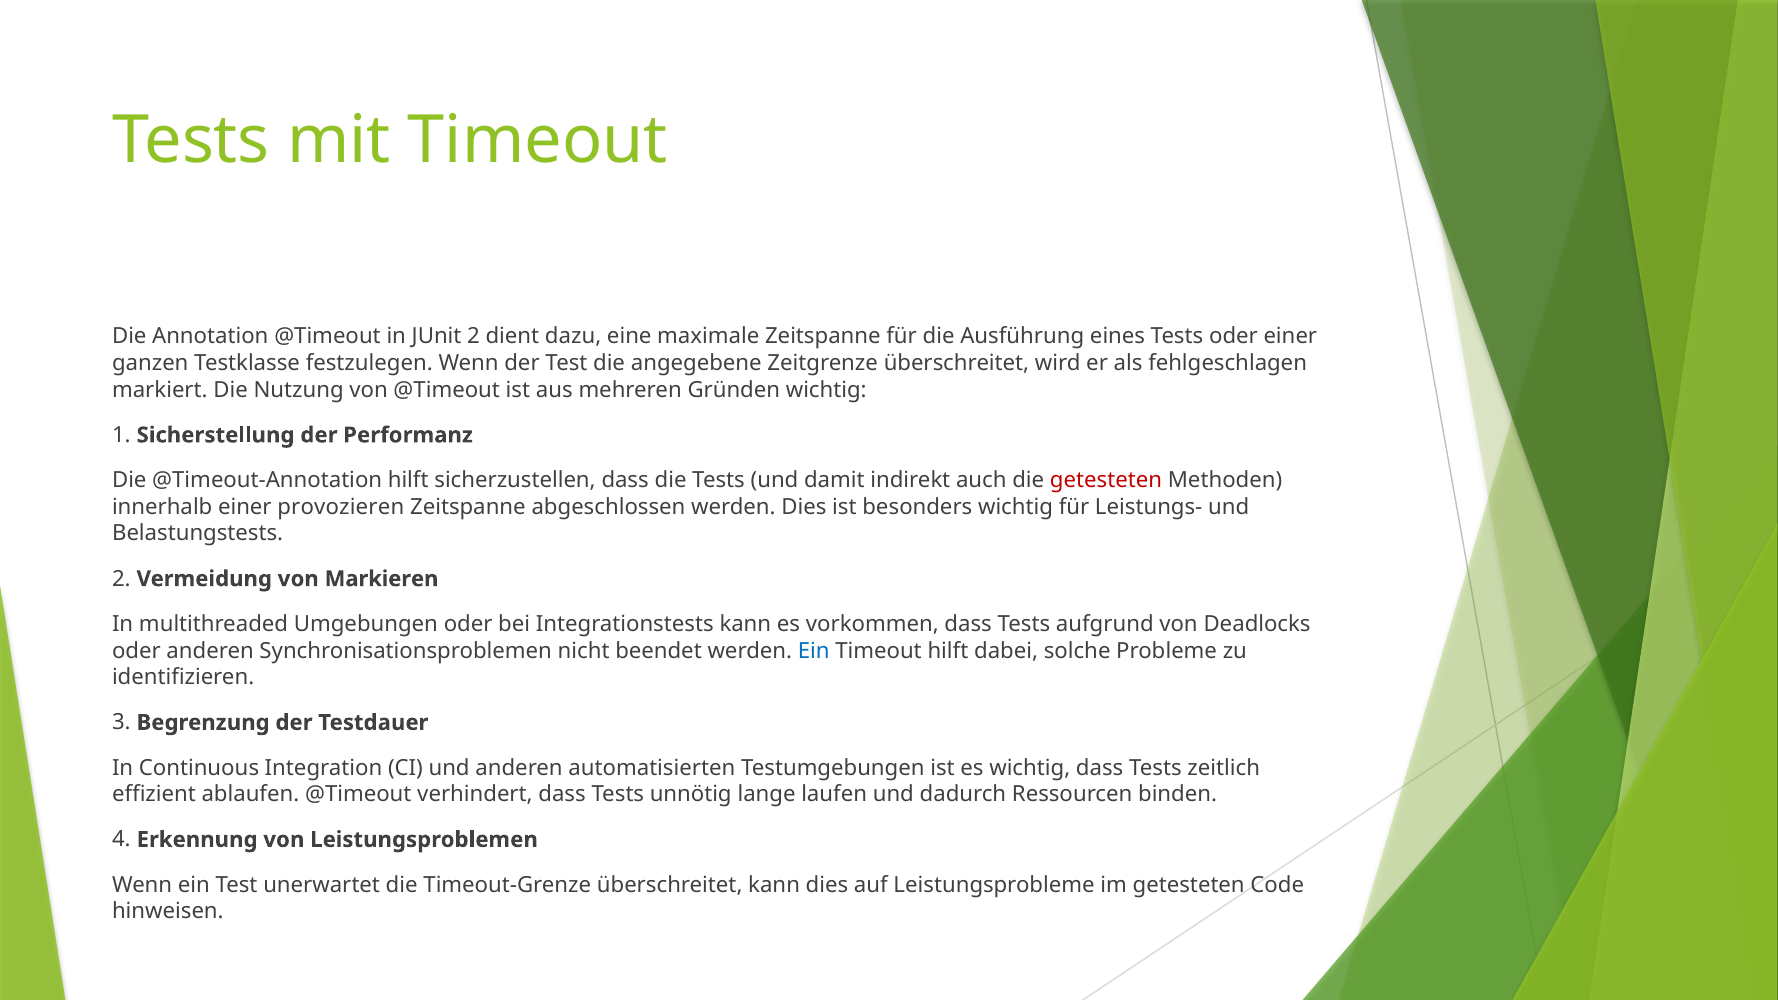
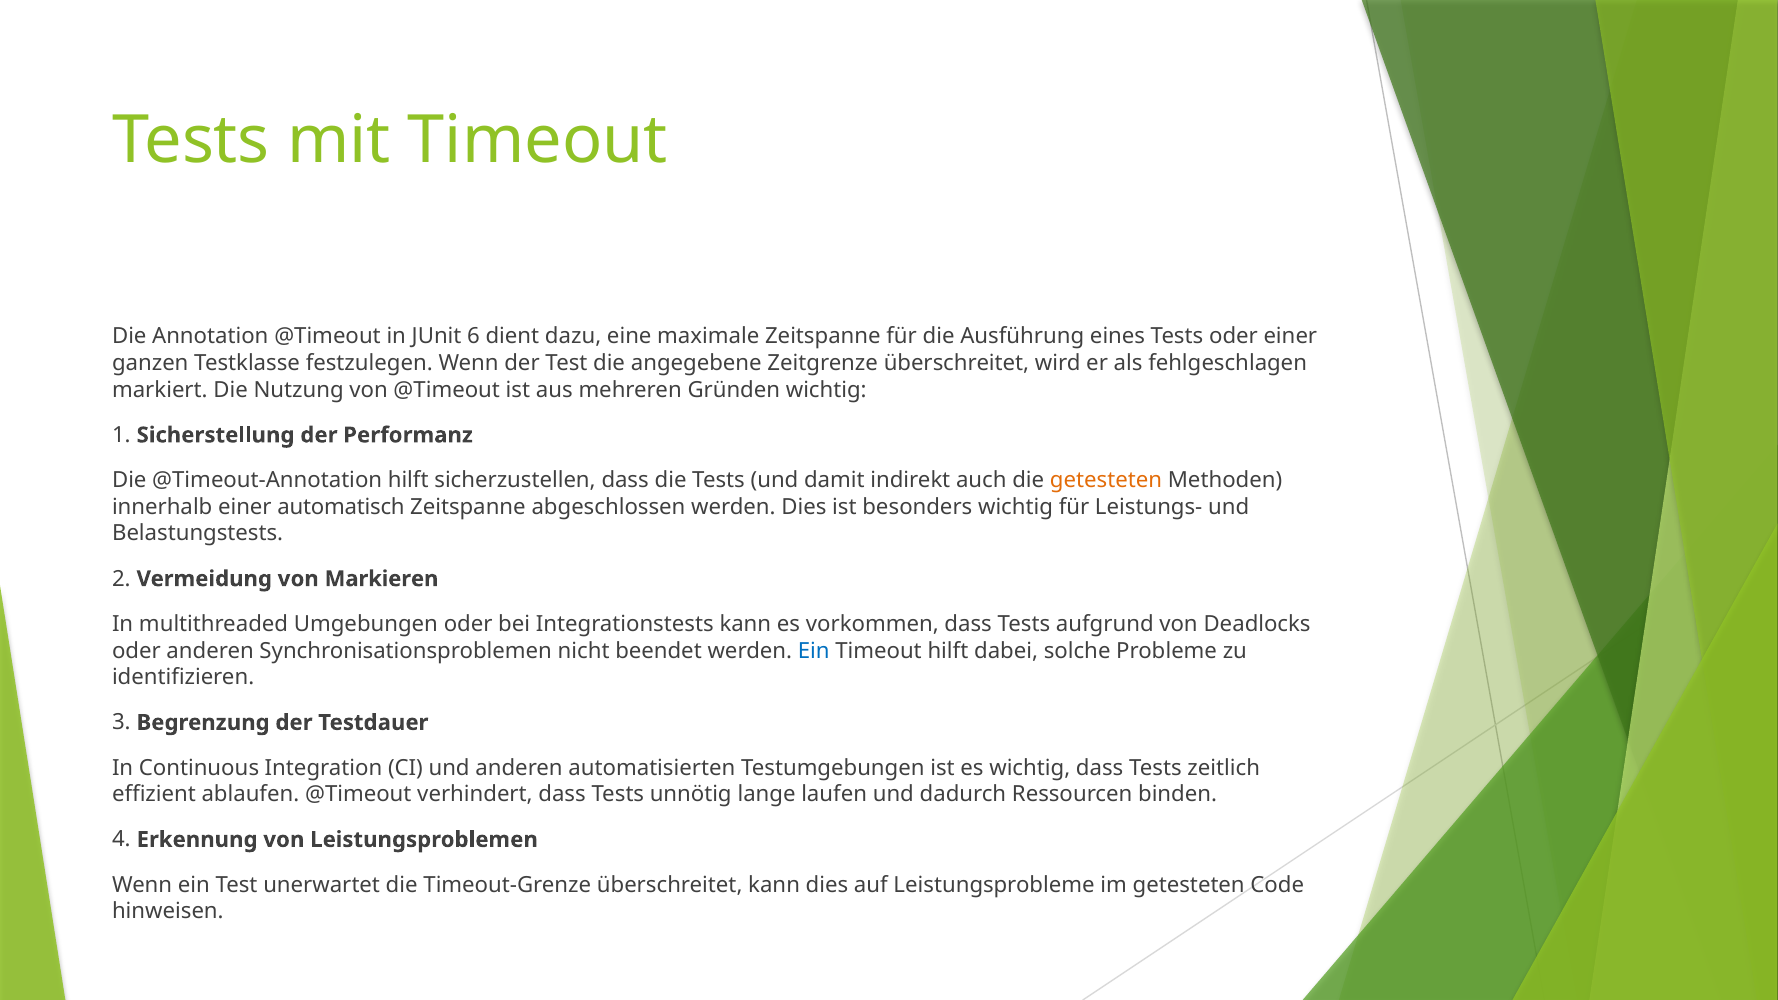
JUnit 2: 2 -> 6 (473, 337)
getesteten colour: red -> orange (1106, 480)
provozieren: provozieren -> automatisch (341, 507)
